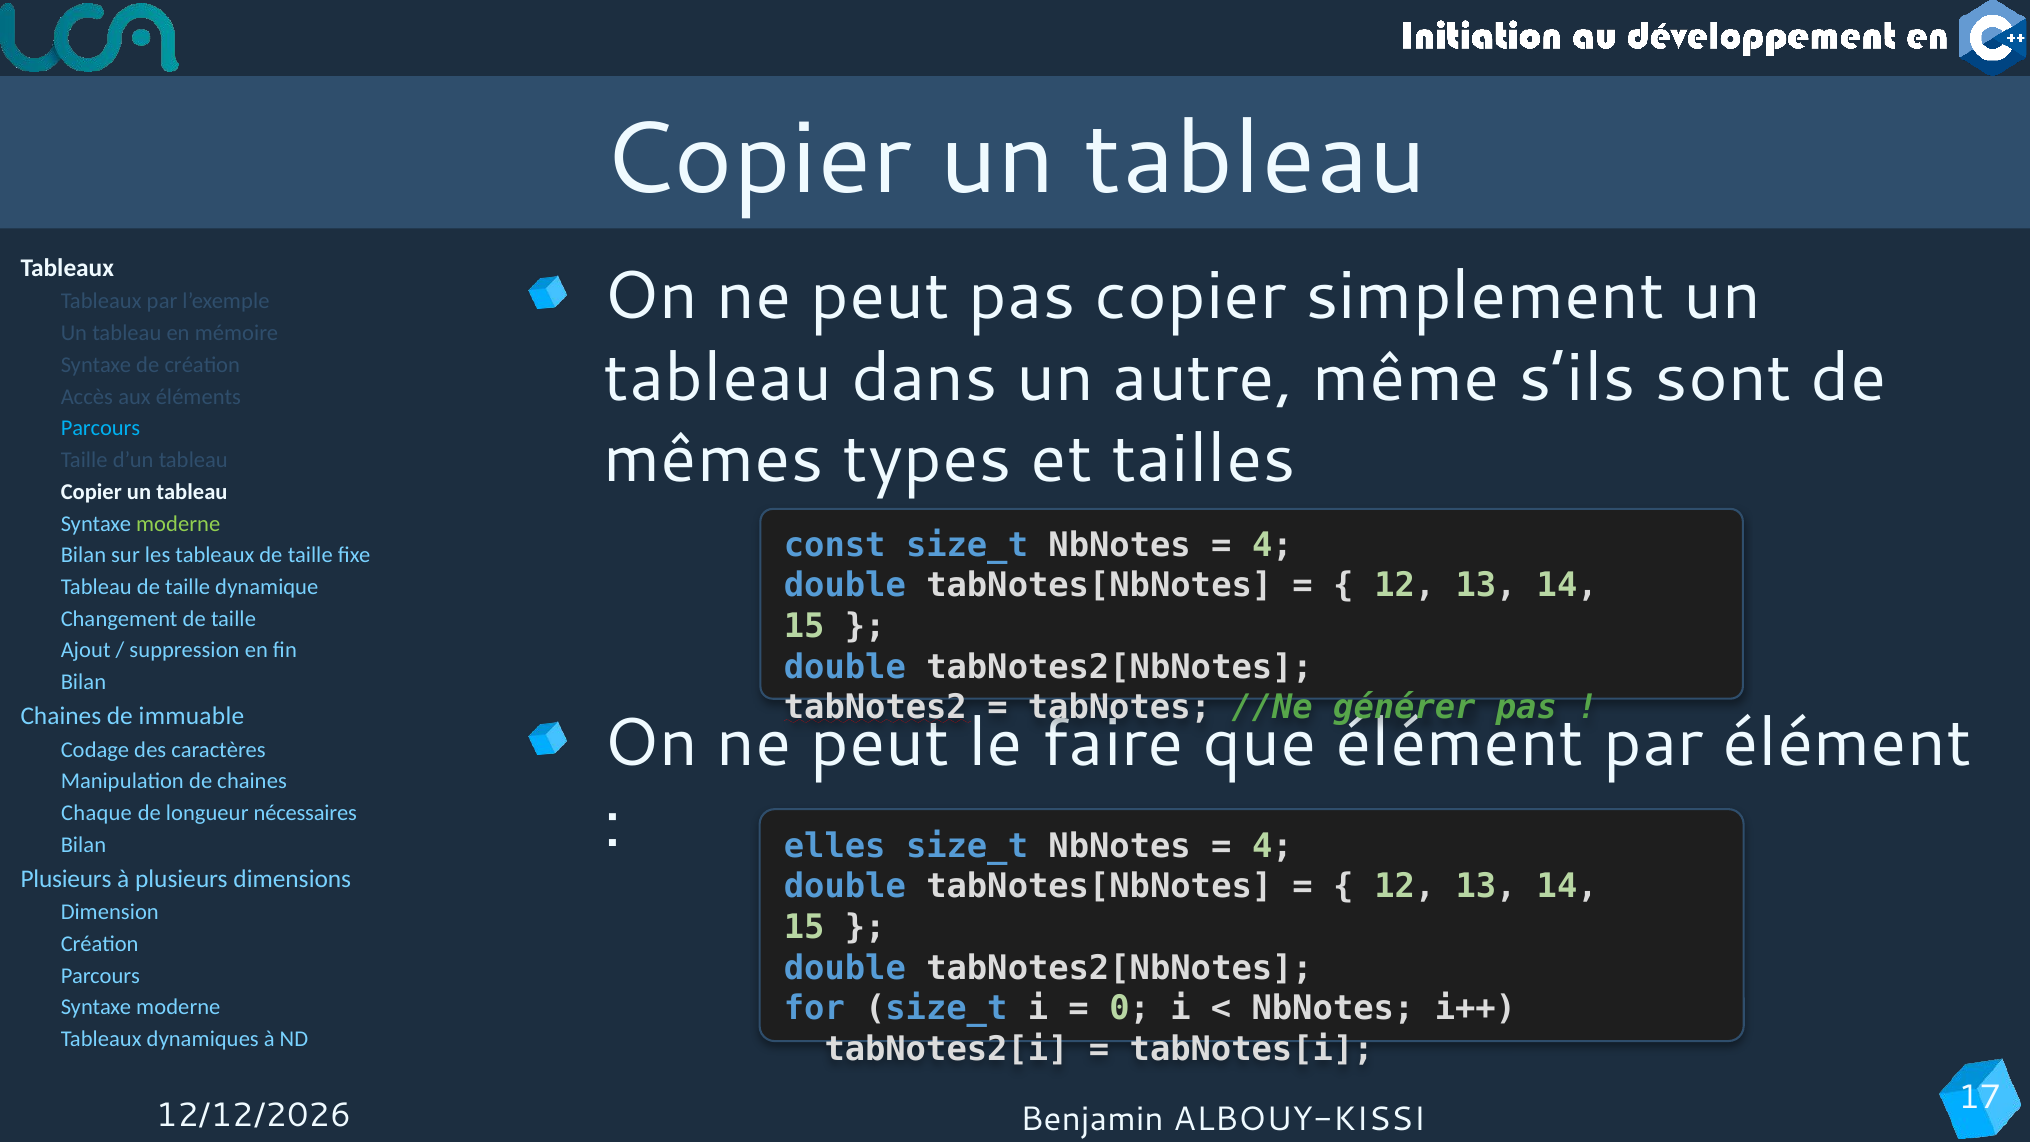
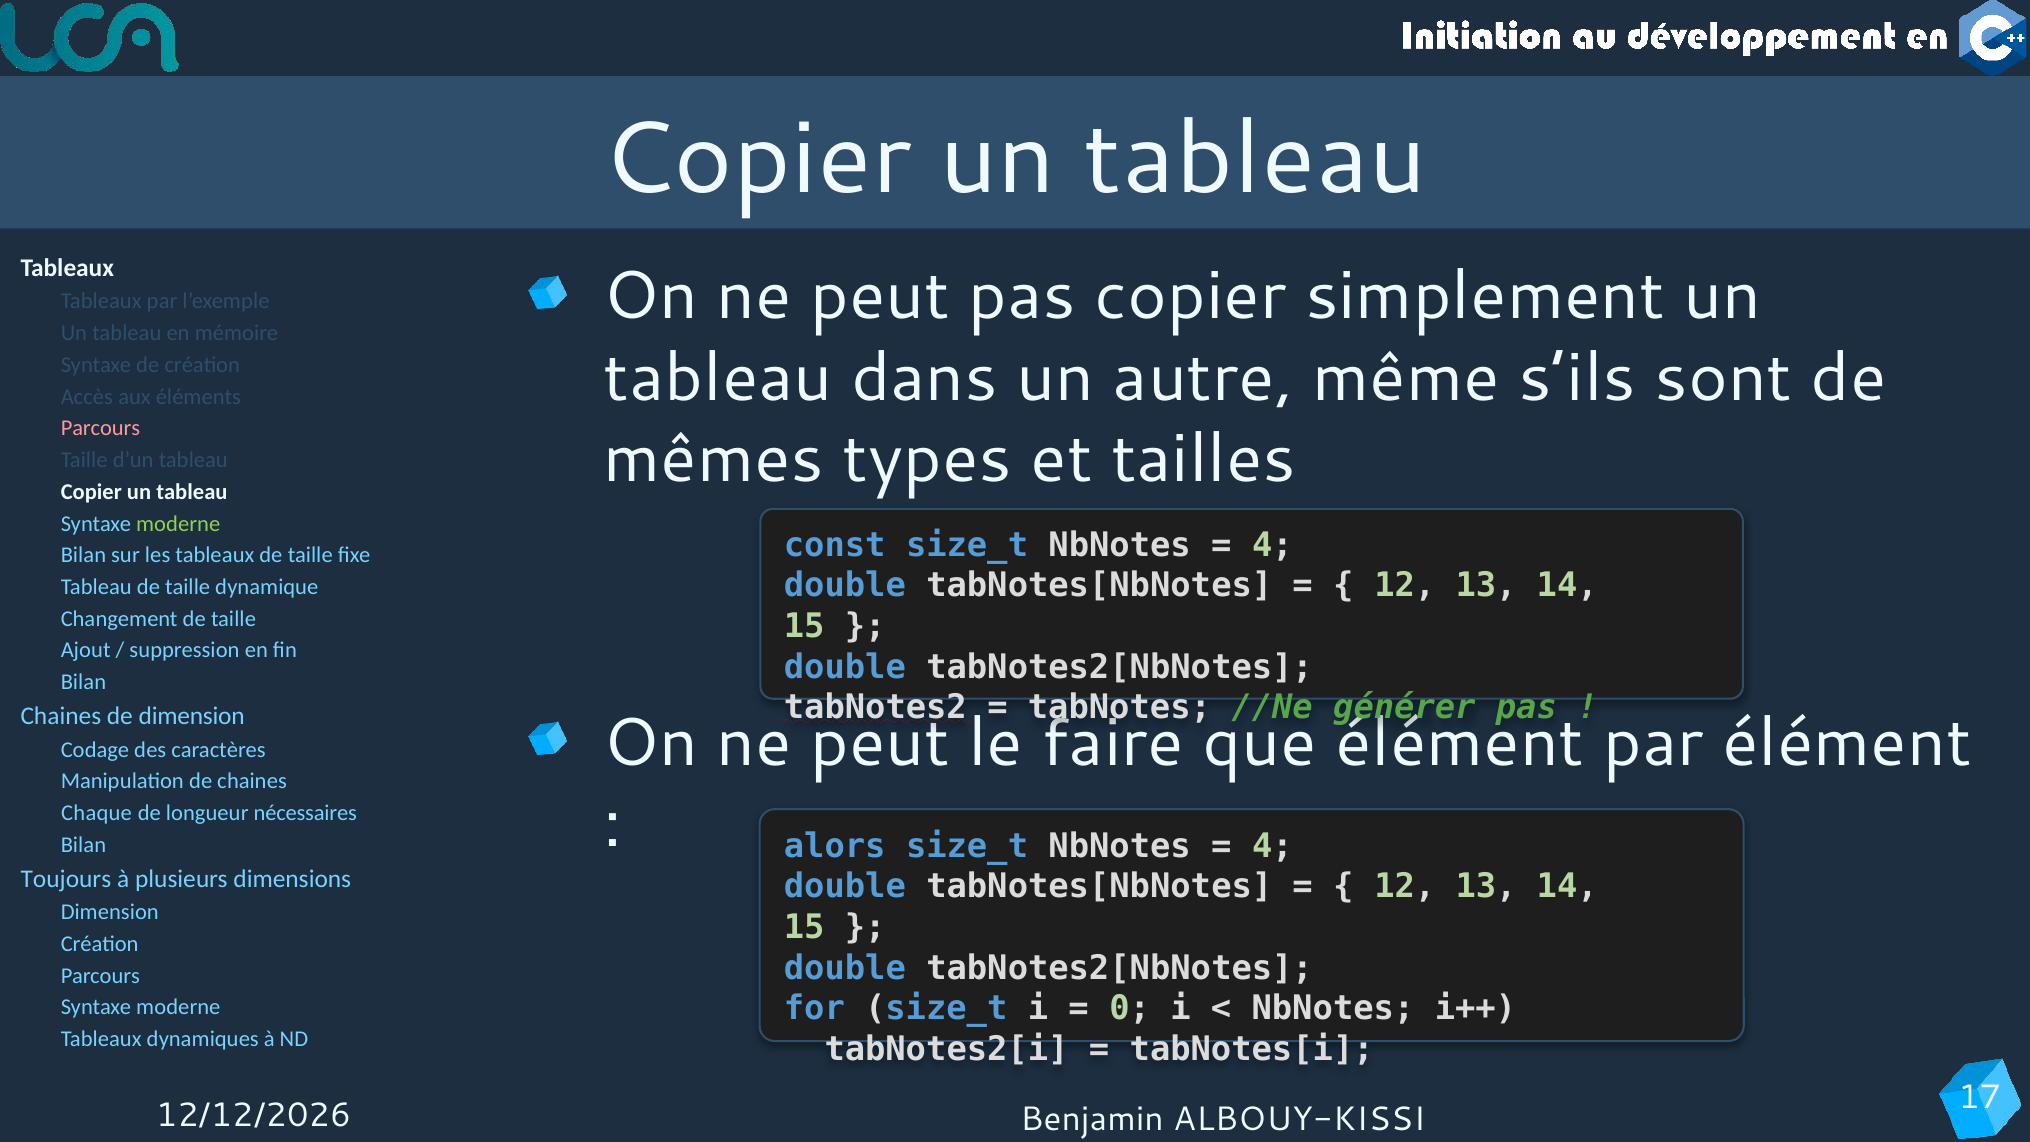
Parcours colour: light blue -> pink (100, 428)
de immuable: immuable -> dimension (192, 716)
elles: elles -> alors (835, 846)
Plusieurs: Plusieurs -> Toujours (66, 879)
